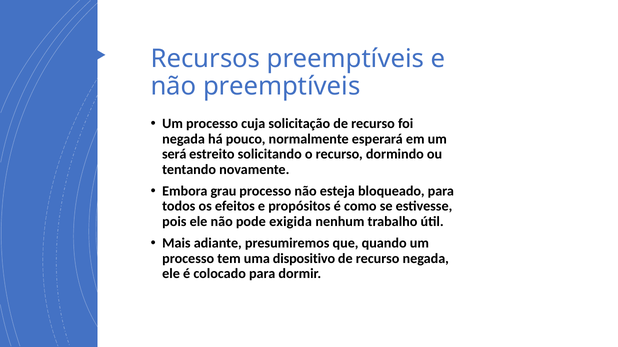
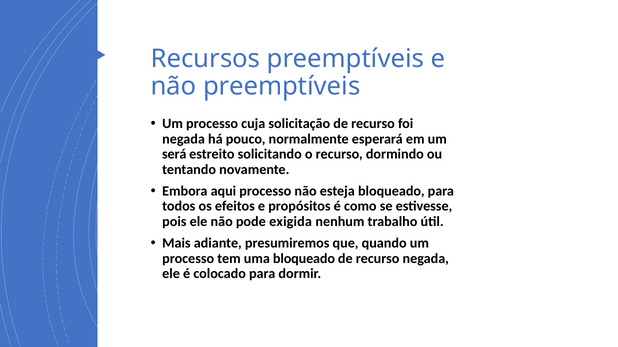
grau: grau -> aqui (223, 191)
uma dispositivo: dispositivo -> bloqueado (304, 259)
